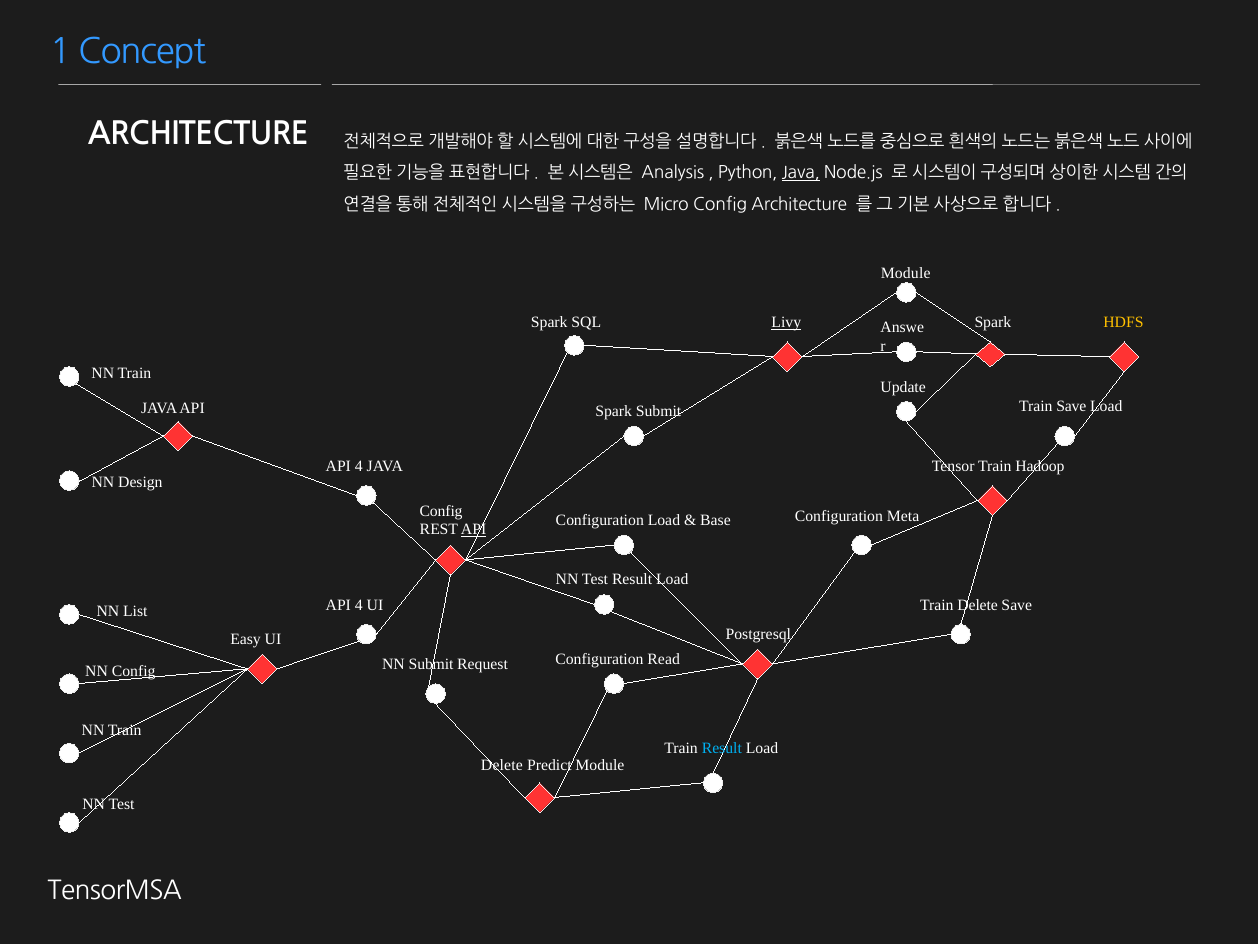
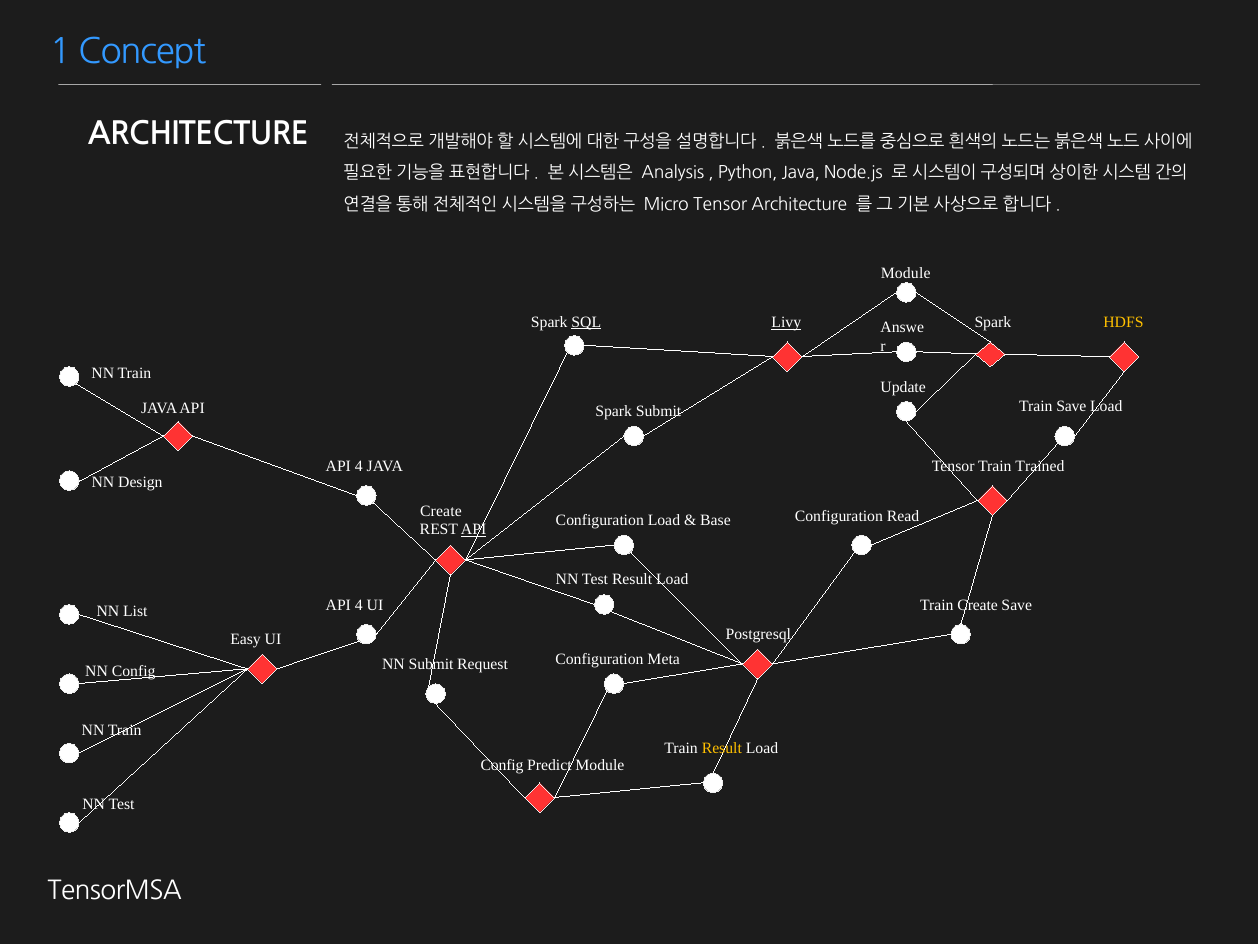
Java underline: present -> none (801, 173)
Micro Config: Config -> Tensor (720, 205)
SQL underline: none -> present (586, 322)
Hadoop: Hadoop -> Trained (1040, 466)
Config: Config -> Create (441, 511)
Meta: Meta -> Read (903, 516)
Train Delete: Delete -> Create (978, 605)
Read: Read -> Meta (664, 659)
Result colour: light blue -> yellow (722, 748)
Delete: Delete -> Config (502, 765)
